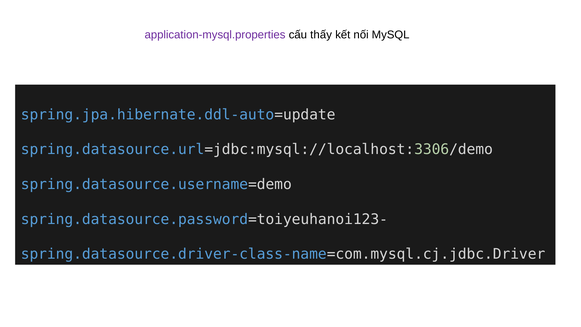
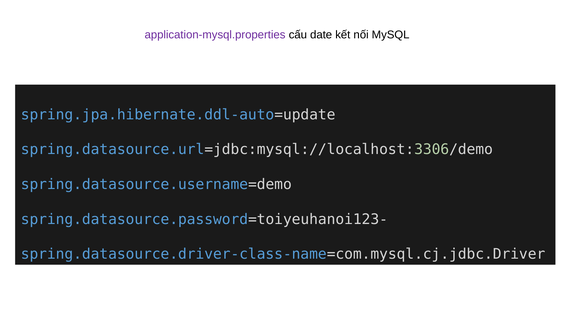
thấy: thấy -> date (321, 35)
